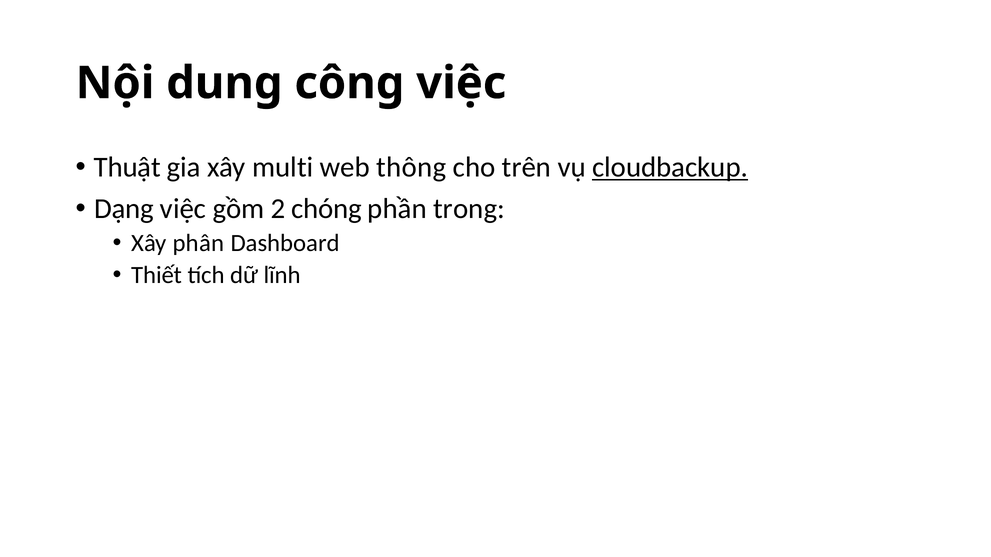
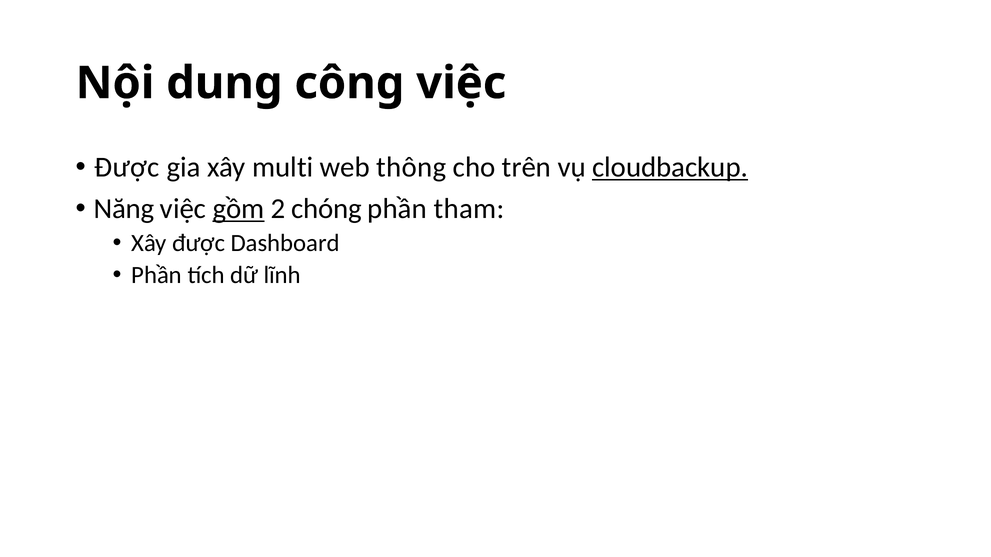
Thuật: Thuật -> Được (127, 168)
Dạng: Dạng -> Năng (124, 209)
gồm underline: none -> present (238, 209)
trong: trong -> tham (469, 209)
Xây phân: phân -> được (199, 243)
Thiết: Thiết -> Phần (157, 275)
